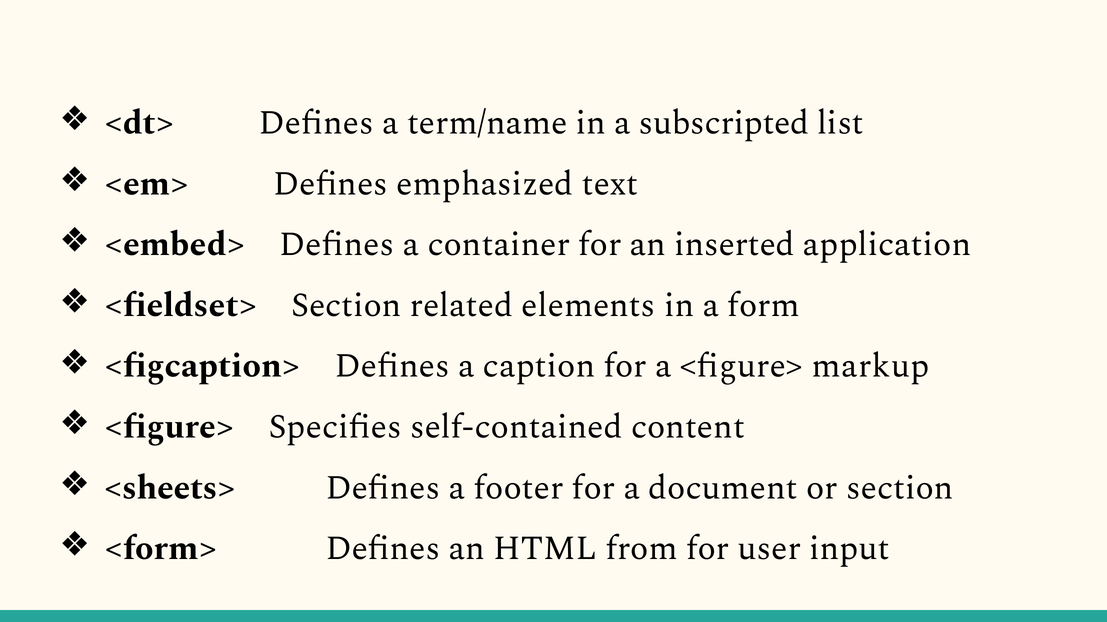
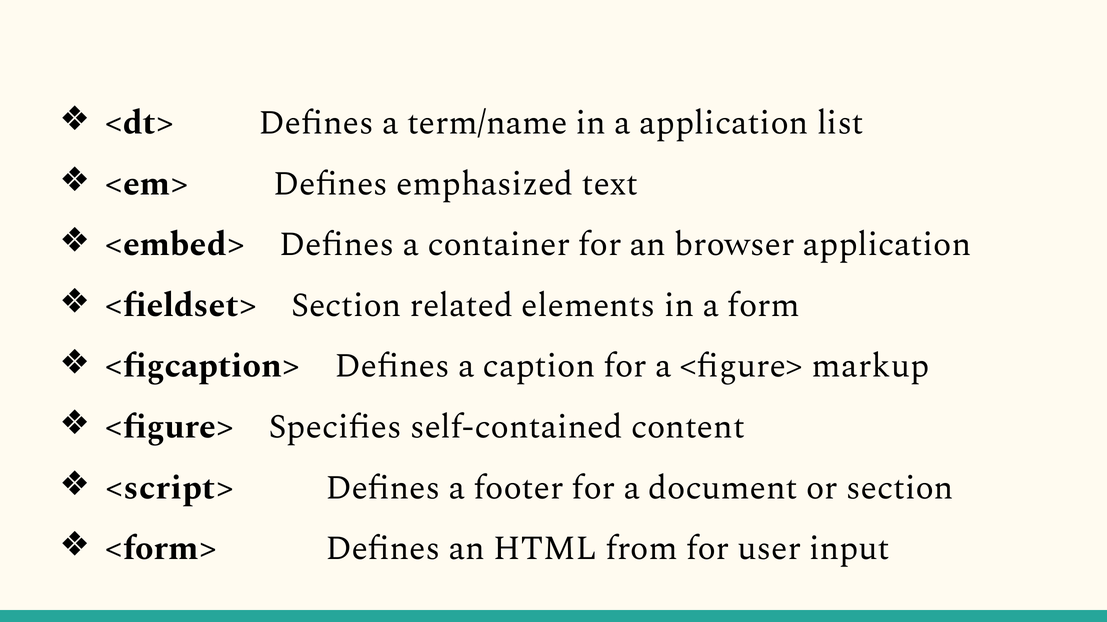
a subscripted: subscripted -> application (724, 123)
inserted: inserted -> browser (735, 245)
<sheets>: <sheets> -> <script> (170, 488)
